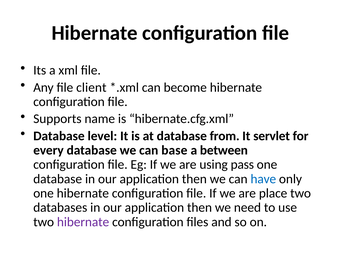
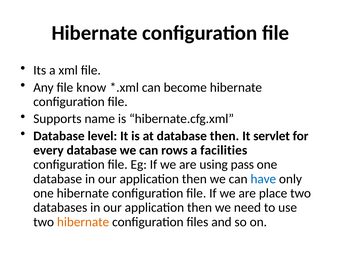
client: client -> know (91, 87)
database from: from -> then (225, 136)
base: base -> rows (175, 150)
between: between -> facilities (224, 150)
hibernate colour: purple -> orange (83, 222)
